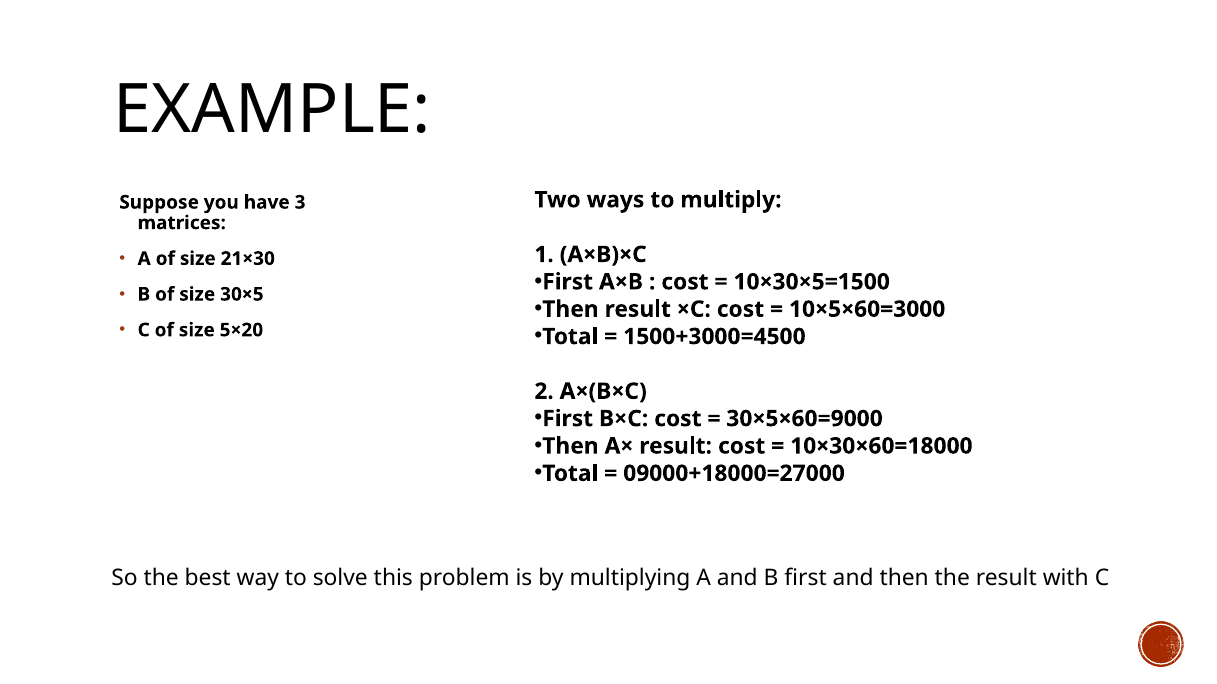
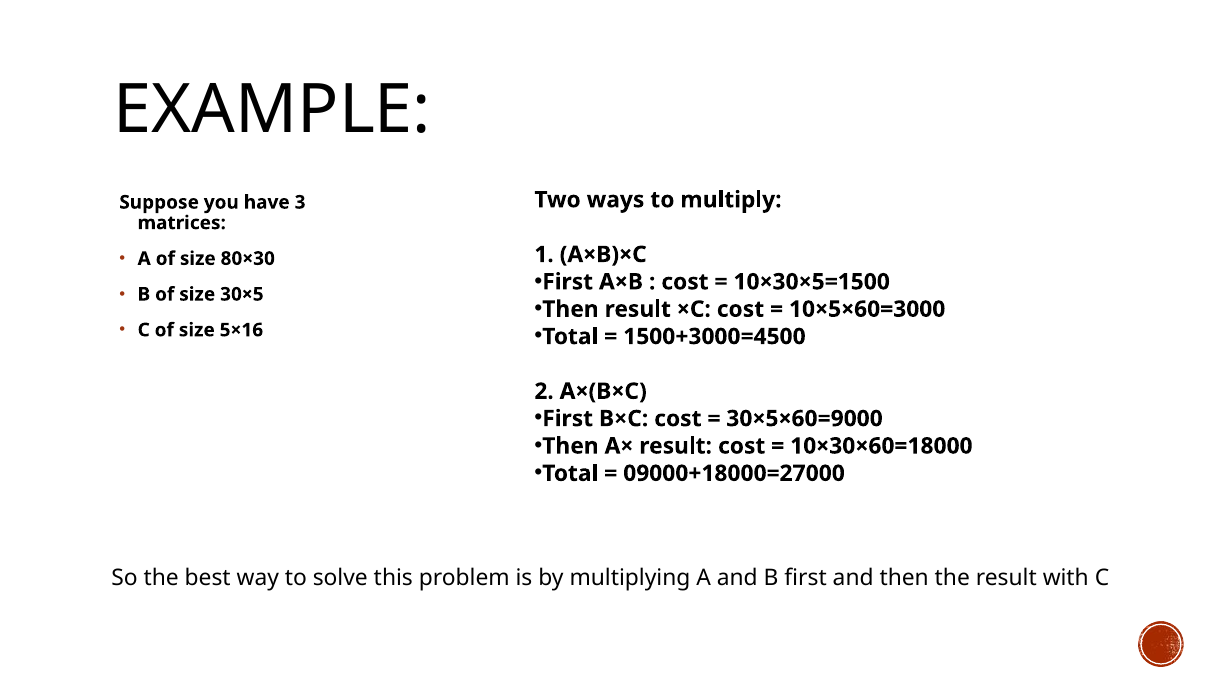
21×30: 21×30 -> 80×30 (248, 259)
5×20: 5×20 -> 5×16 (241, 330)
